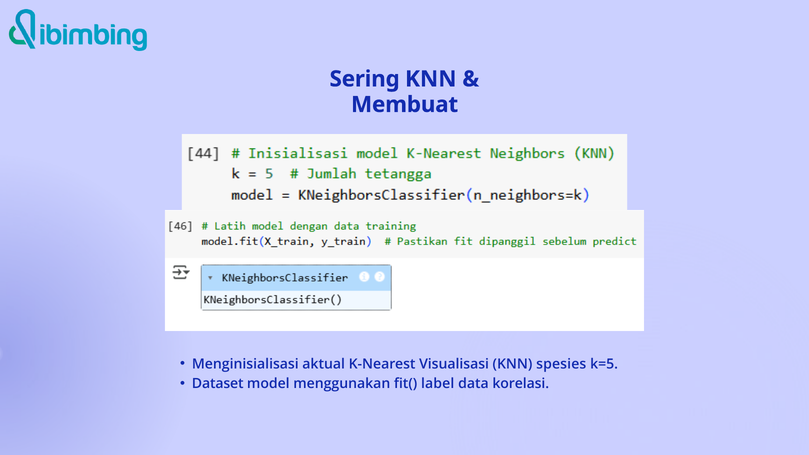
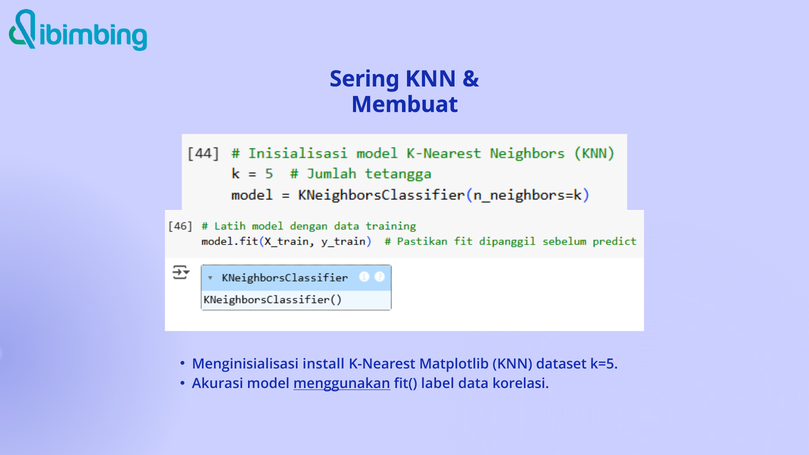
aktual: aktual -> install (324, 364)
Visualisasi: Visualisasi -> Matplotlib (454, 364)
spesies: spesies -> dataset (561, 364)
Dataset: Dataset -> Akurasi (218, 384)
menggunakan underline: none -> present (342, 384)
